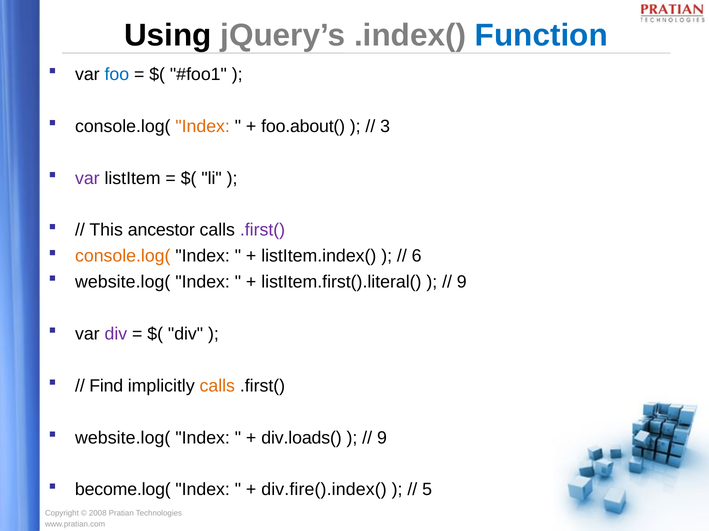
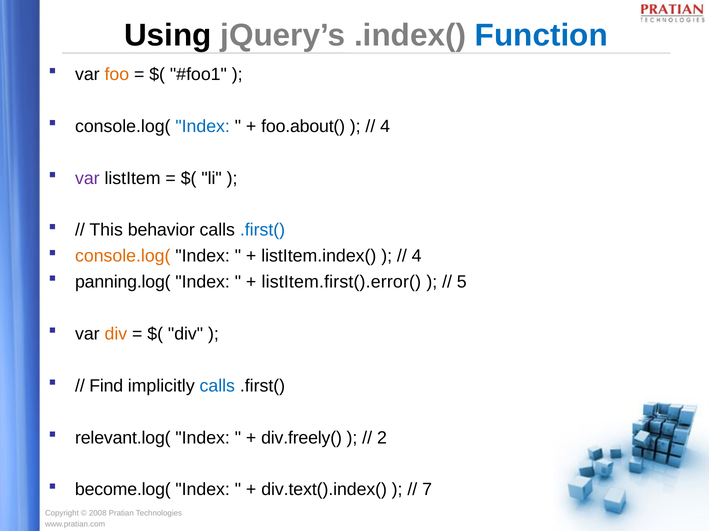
foo colour: blue -> orange (117, 75)
Index colour: orange -> blue (203, 126)
3: 3 -> 4 (385, 126)
ancestor: ancestor -> behavior (161, 230)
.first( colour: purple -> blue (262, 230)
6: 6 -> 4 (417, 256)
website.log(: website.log( -> panning.log( (123, 282)
listItem.first().literal(: listItem.first().literal( -> listItem.first().error( (341, 282)
9: 9 -> 5 (462, 282)
div colour: purple -> orange (116, 334)
calls colour: orange -> blue (217, 386)
website.log(: website.log( -> relevant.log( (123, 438)
div.loads(: div.loads( -> div.freely( (302, 438)
9: 9 -> 2 (382, 438)
div.fire().index(: div.fire().index( -> div.text().index( (324, 490)
5: 5 -> 7 (427, 490)
